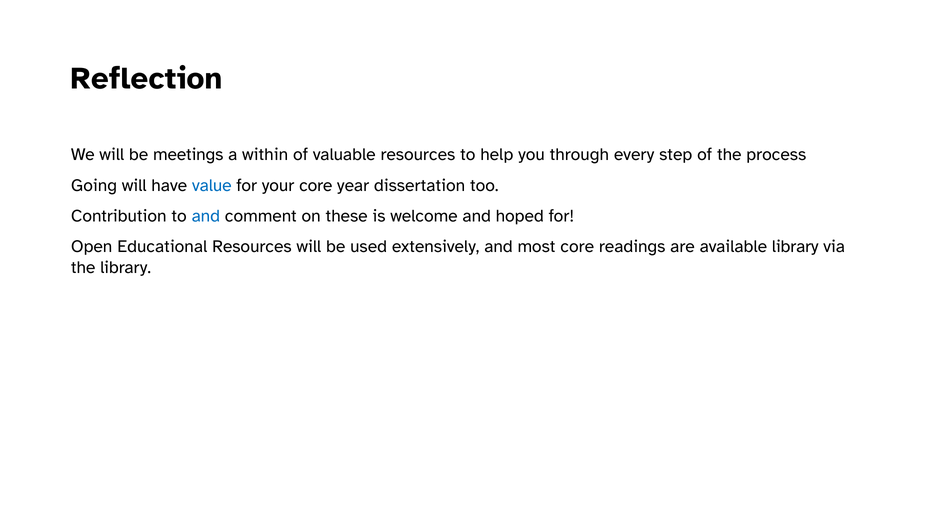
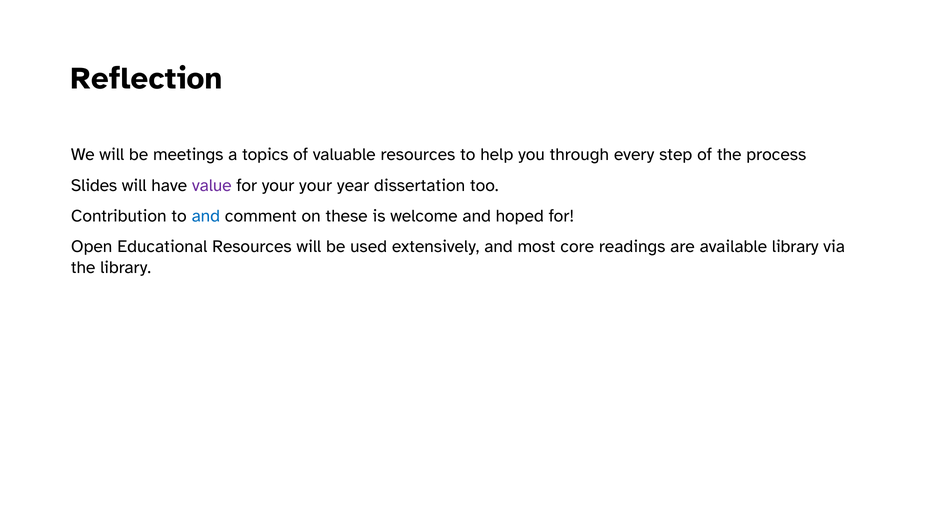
within: within -> topics (265, 155)
Going: Going -> Slides (94, 185)
value colour: blue -> purple (212, 185)
your core: core -> your (316, 185)
